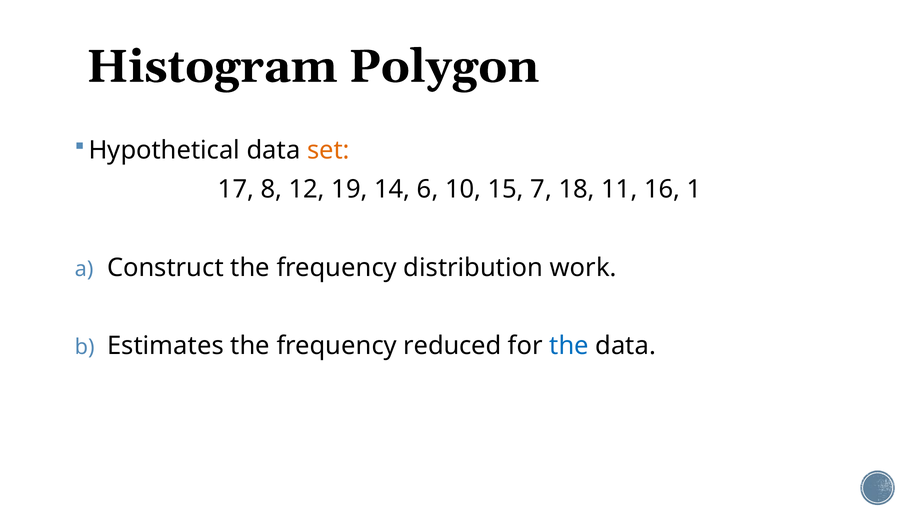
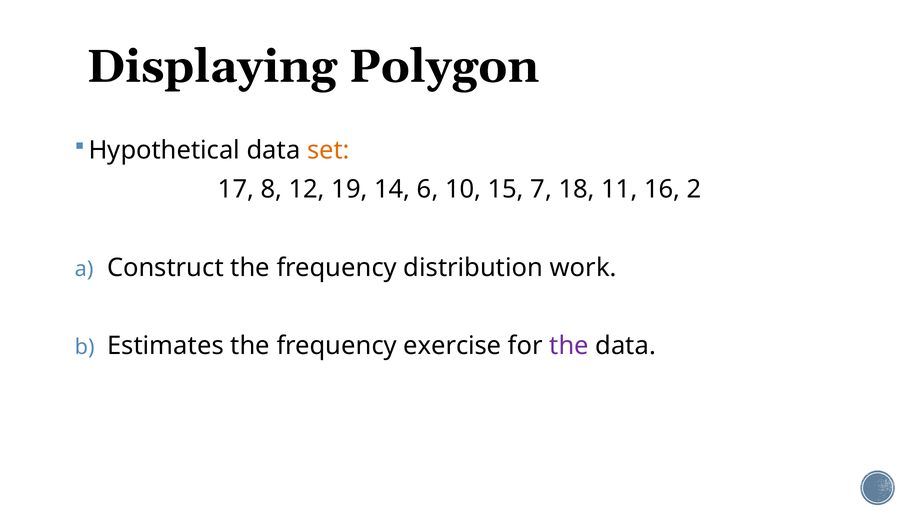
Histogram: Histogram -> Displaying (212, 67)
1: 1 -> 2 (694, 189)
reduced: reduced -> exercise (452, 346)
the colour: blue -> purple (569, 346)
